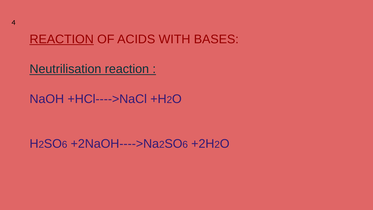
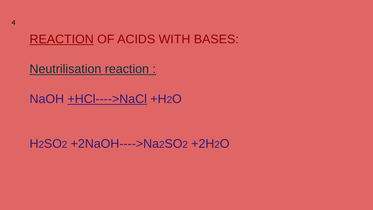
+HCl---->NaCl underline: none -> present (107, 99)
6: 6 -> 2 (65, 144)
6: 6 -> 2 (185, 144)
